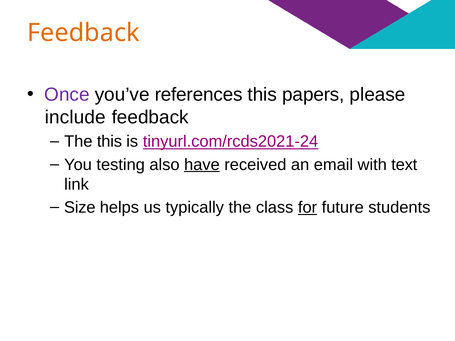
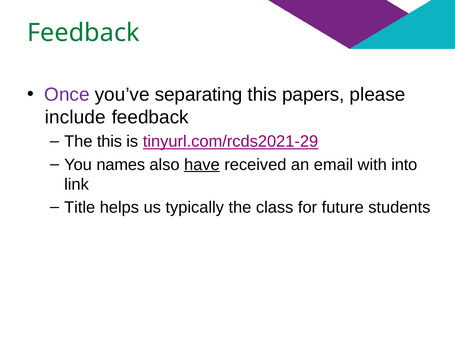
Feedback colour: orange -> green (83, 33)
references: references -> separating (199, 95)
tinyurl.com/rcds2021-24: tinyurl.com/rcds2021-24 -> tinyurl.com/rcds2021-29 (231, 142)
testing: testing -> names (121, 165)
text: text -> into (404, 165)
Size: Size -> Title (80, 208)
for underline: present -> none (308, 208)
